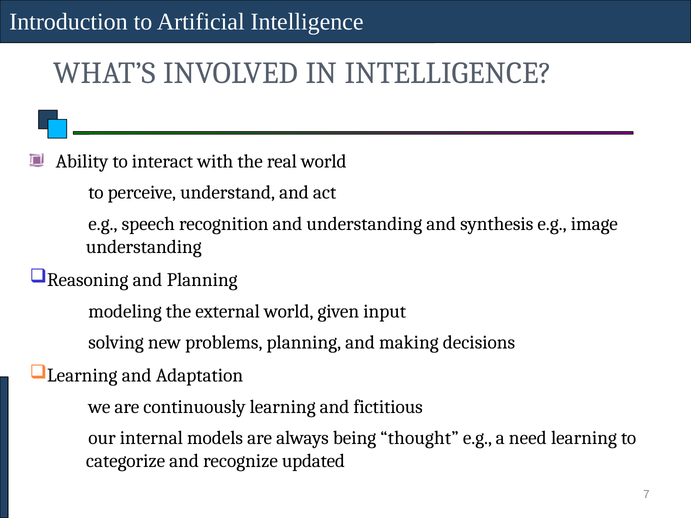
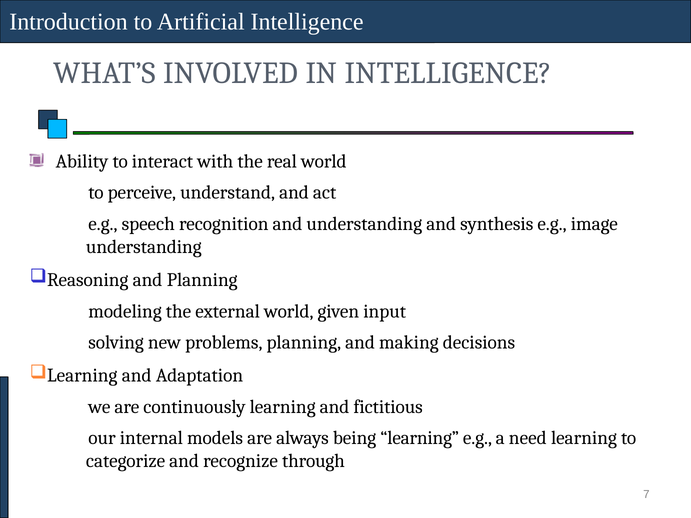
being thought: thought -> learning (420, 438)
updated: updated -> through (313, 461)
